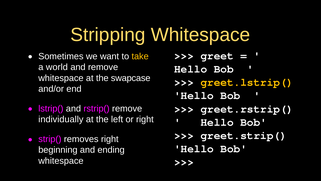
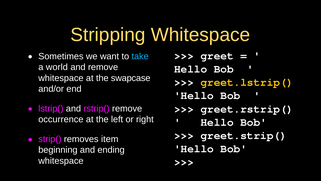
take colour: yellow -> light blue (140, 56)
individually: individually -> occurrence (61, 119)
removes right: right -> item (110, 139)
